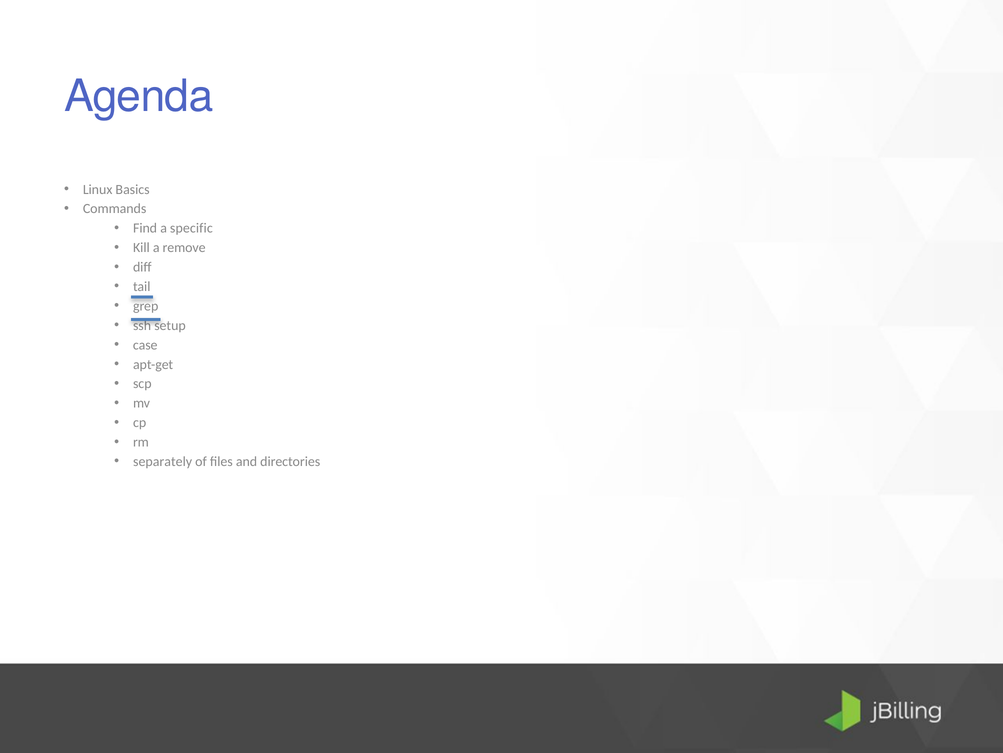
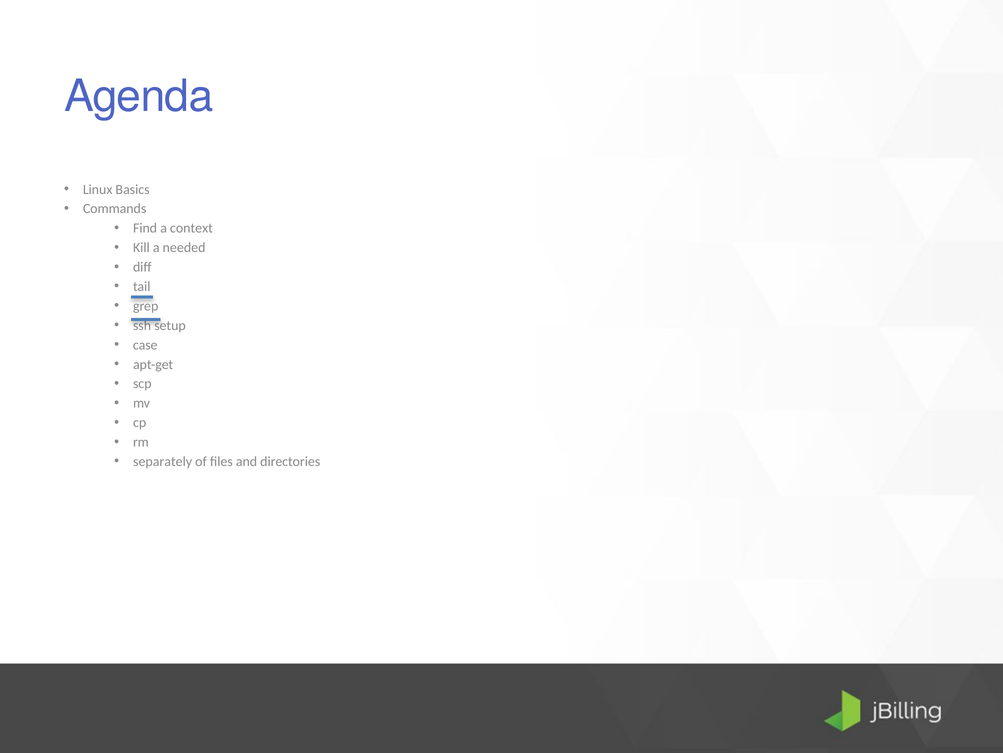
specific: specific -> context (191, 228)
remove: remove -> needed (184, 247)
